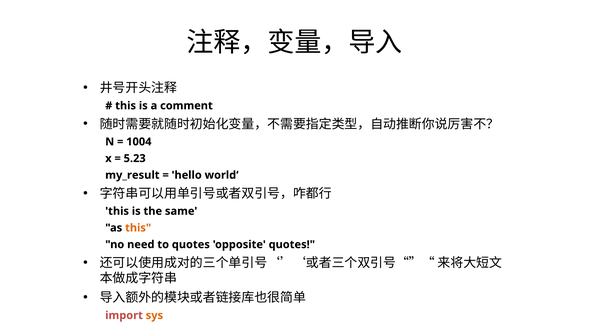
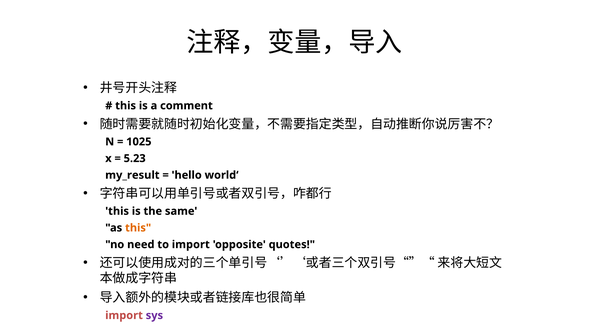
1004: 1004 -> 1025 (139, 142)
to quotes: quotes -> import (191, 245)
sys colour: orange -> purple (154, 316)
